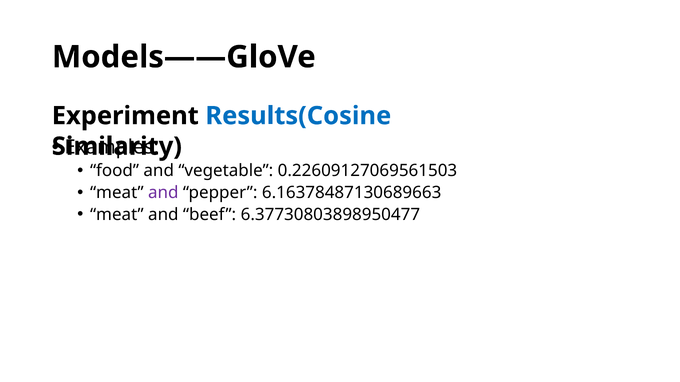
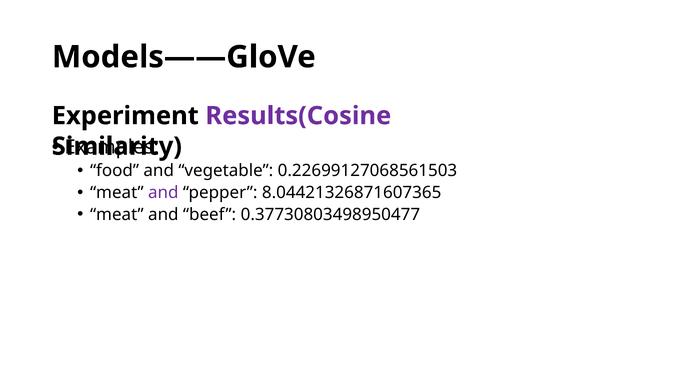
Results(Cosine colour: blue -> purple (298, 116)
0.22609127069561503: 0.22609127069561503 -> 0.22699127068561503 (367, 171)
6.16378487130689663: 6.16378487130689663 -> 8.04421326871607365 (352, 193)
6.37730803898950477: 6.37730803898950477 -> 0.37730803498950477 (330, 215)
